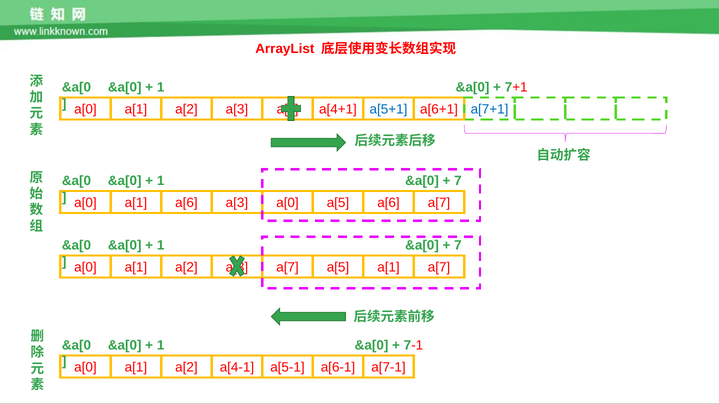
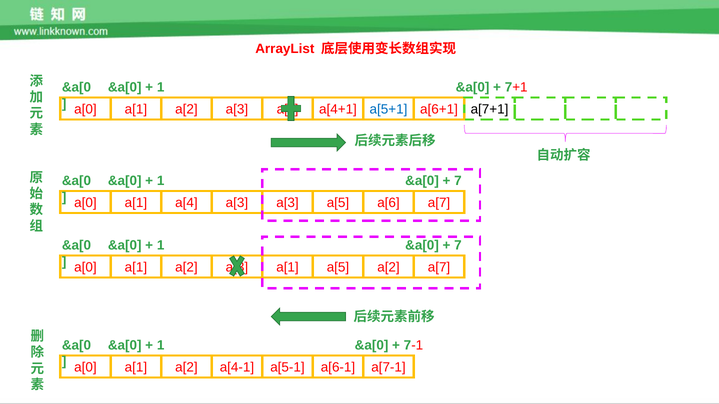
a[7+1 colour: blue -> black (490, 110)
a[1 a[6: a[6 -> a[4 (186, 203)
a[3 a[0: a[0 -> a[3 (287, 203)
a[7: a[7 -> a[1 (287, 268)
a[5 a[1: a[1 -> a[2 (388, 268)
